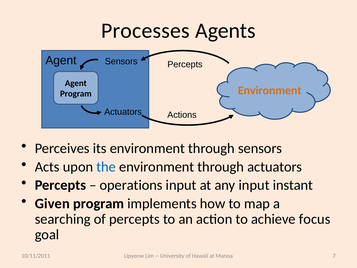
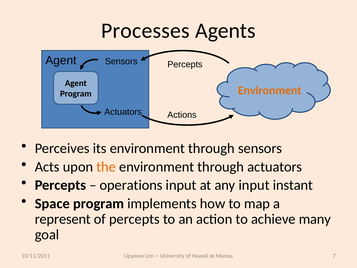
the colour: blue -> orange (106, 167)
Given: Given -> Space (52, 203)
searching: searching -> represent (63, 219)
focus: focus -> many (315, 219)
